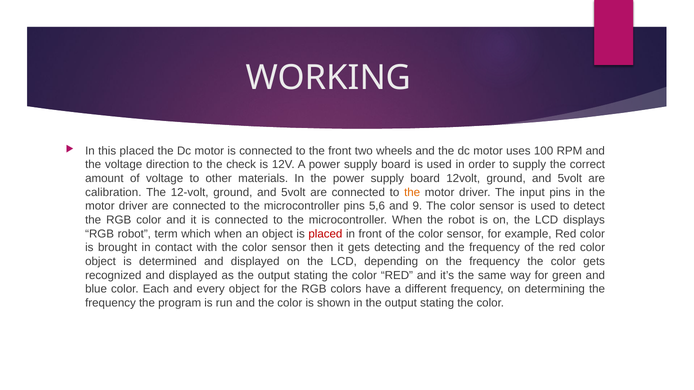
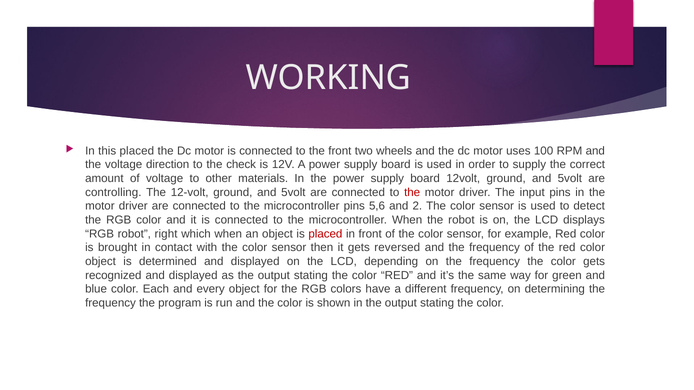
calibration: calibration -> controlling (113, 192)
the colour: orange -> red (412, 192)
9: 9 -> 2 (417, 206)
term: term -> right (166, 234)
detecting: detecting -> reversed (397, 248)
